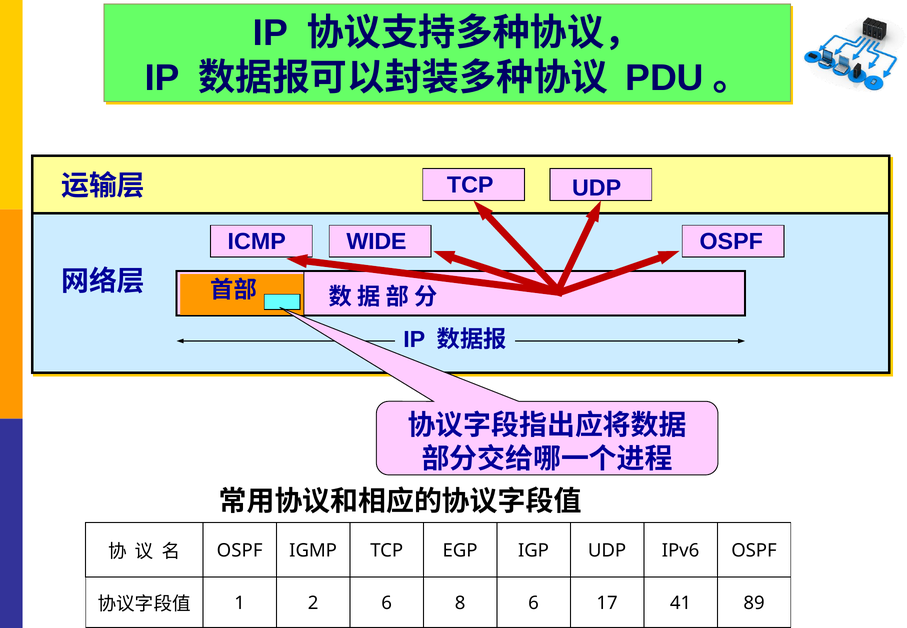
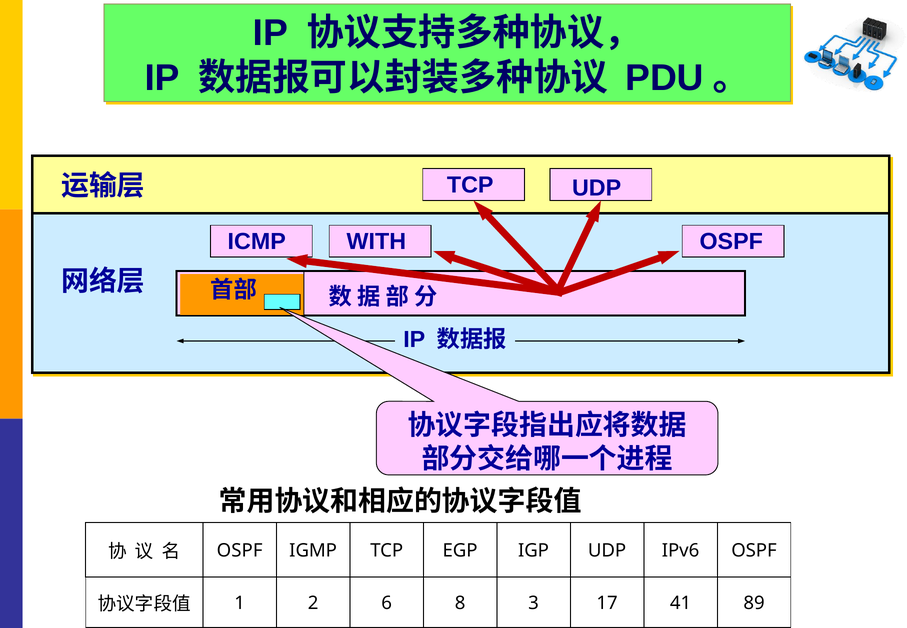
WIDE: WIDE -> WITH (376, 242)
8 6: 6 -> 3 (534, 603)
